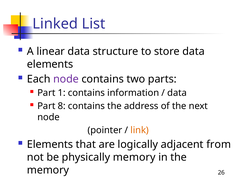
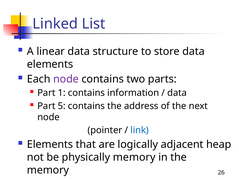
8: 8 -> 5 (62, 106)
link colour: orange -> blue (140, 130)
from: from -> heap (219, 144)
